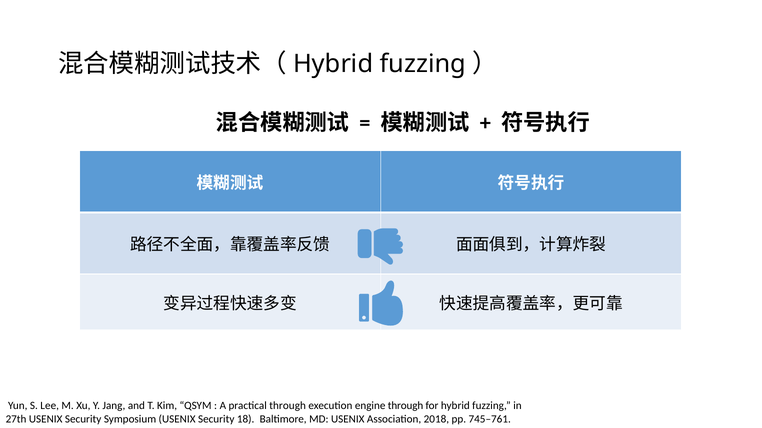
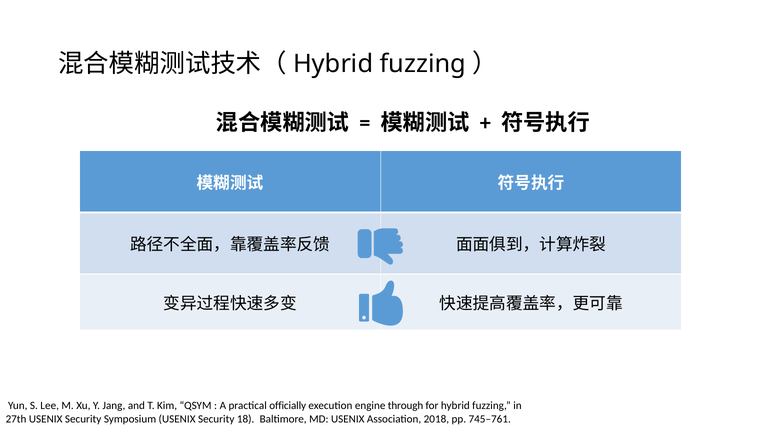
practical through: through -> officially (288, 406)
